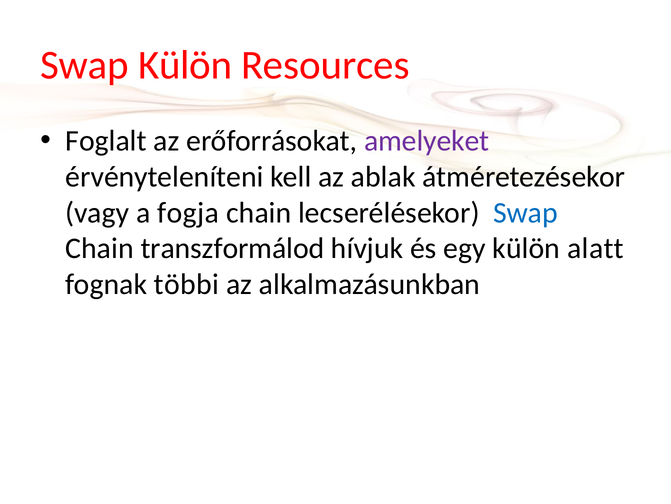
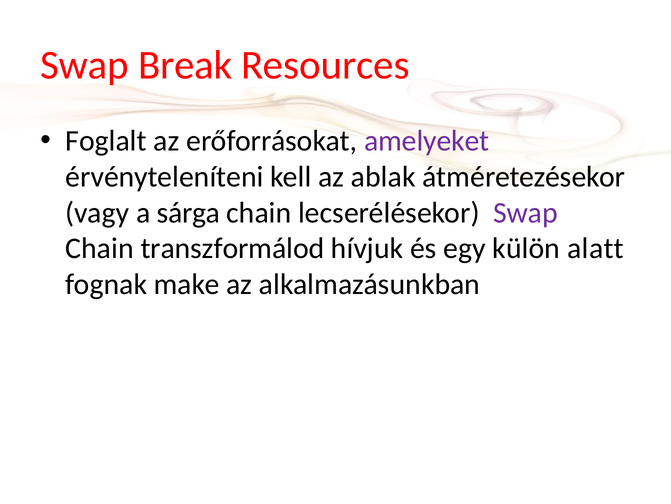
Swap Külön: Külön -> Break (185, 65)
fogja: fogja -> sárga (188, 212)
Swap colour: blue -> purple (525, 212)
többi: többi -> make (187, 284)
